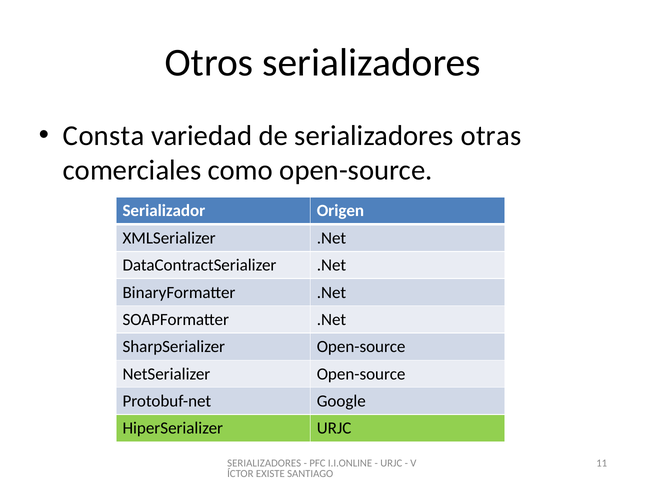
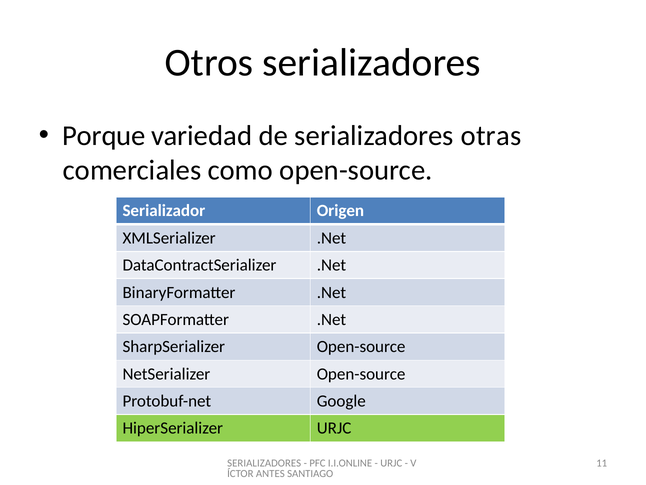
Consta: Consta -> Porque (104, 136)
EXISTE: EXISTE -> ANTES (270, 473)
